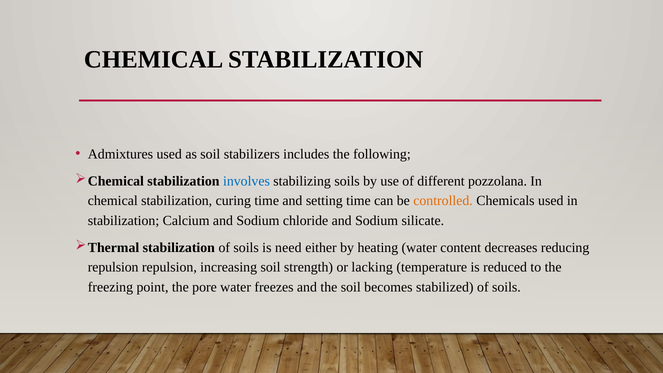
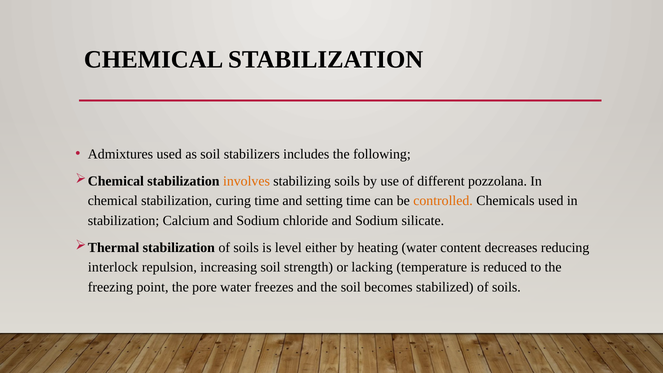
involves colour: blue -> orange (246, 181)
need: need -> level (288, 247)
repulsion: repulsion -> interlock (113, 267)
